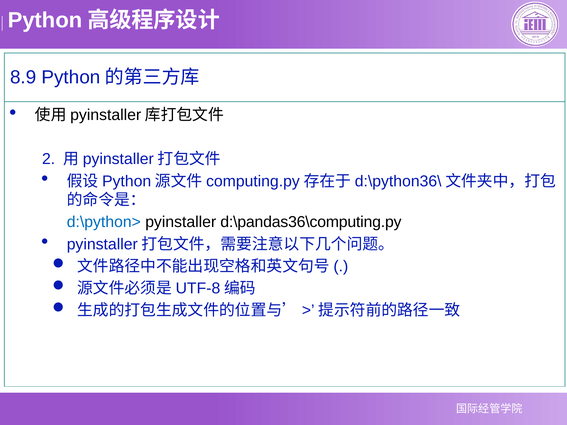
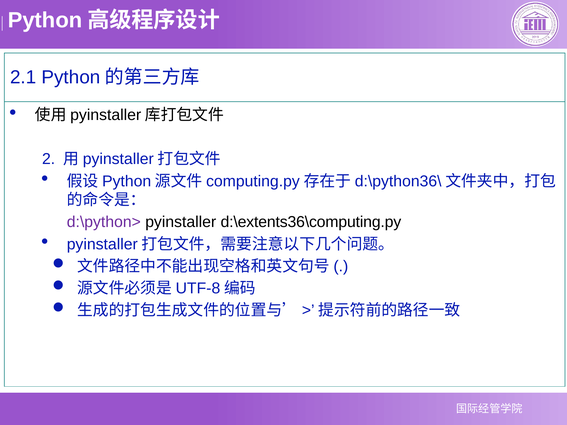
8.9: 8.9 -> 2.1 (23, 77)
d:\python> colour: blue -> purple (104, 222)
d:\pandas36\computing.py: d:\pandas36\computing.py -> d:\extents36\computing.py (311, 222)
